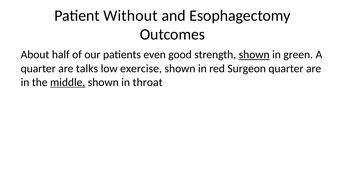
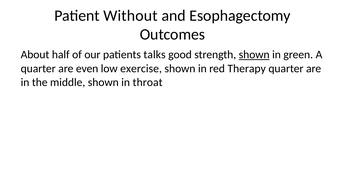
even: even -> talks (155, 55)
talks: talks -> even (87, 69)
Surgeon: Surgeon -> Therapy (247, 69)
middle underline: present -> none (68, 82)
